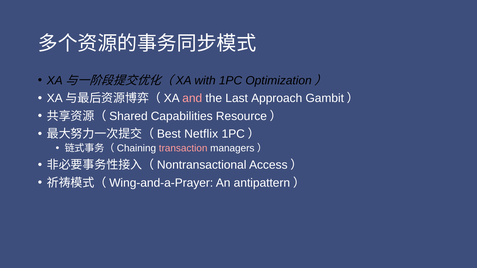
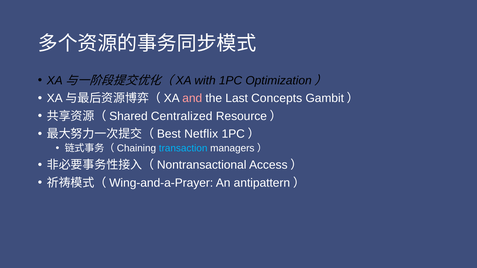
Approach: Approach -> Concepts (277, 98)
Capabilities: Capabilities -> Centralized (182, 116)
transaction colour: pink -> light blue (183, 148)
